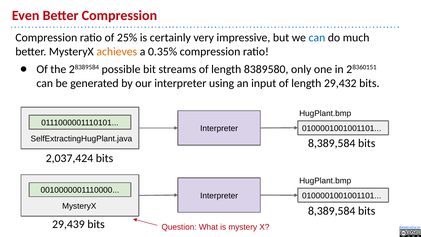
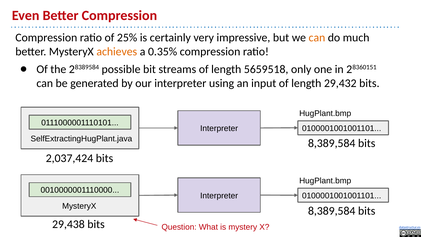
can colour: blue -> orange (317, 38)
8389580: 8389580 -> 5659518 (266, 69)
29,439: 29,439 -> 29,438 (68, 224)
